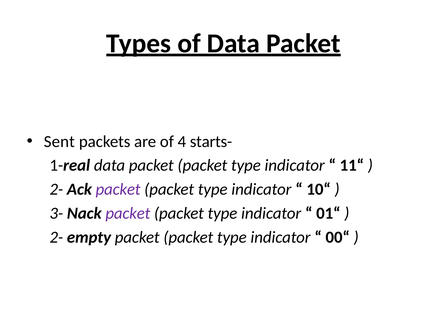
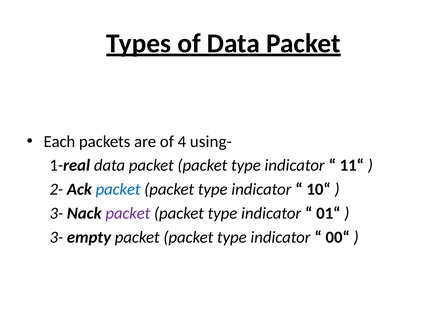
Sent: Sent -> Each (59, 141)
starts-: starts- -> using- (211, 141)
packet colour: purple -> blue (118, 189)
2-: 2- -> 3- (56, 237)
